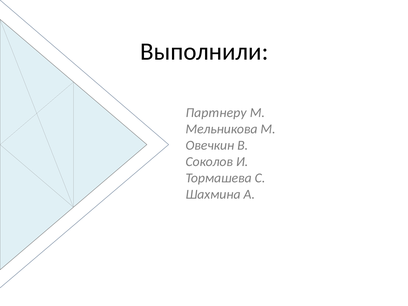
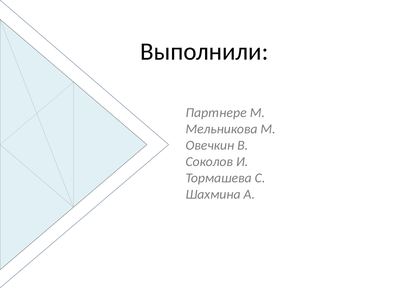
Партнеру: Партнеру -> Партнере (216, 113)
